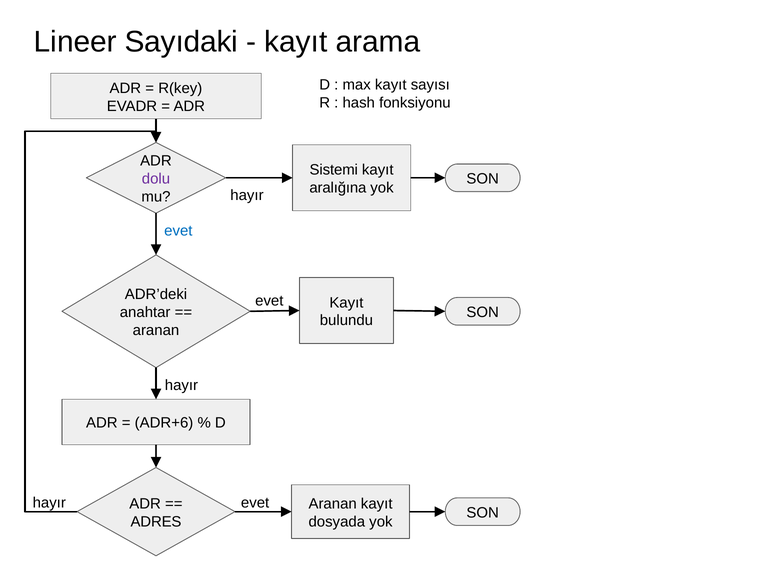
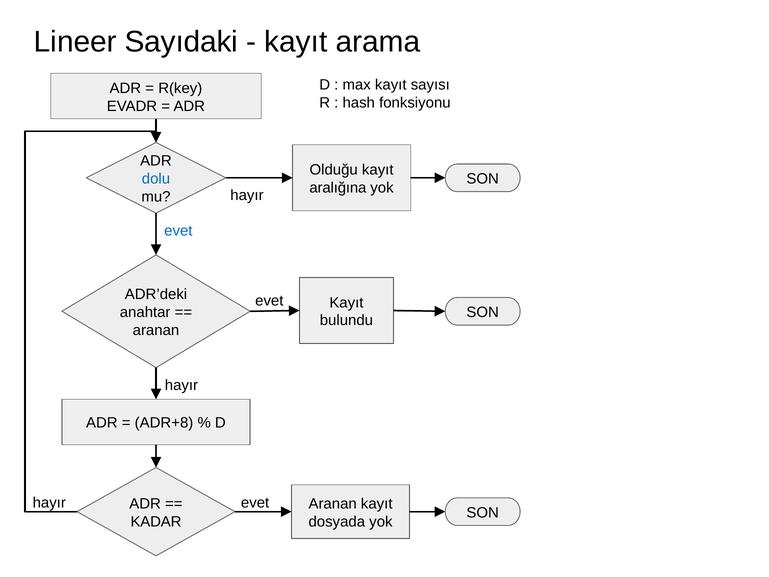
Sistemi: Sistemi -> Olduğu (334, 170)
dolu colour: purple -> blue (156, 179)
ADR+6: ADR+6 -> ADR+8 (164, 423)
ADRES: ADRES -> KADAR (156, 521)
